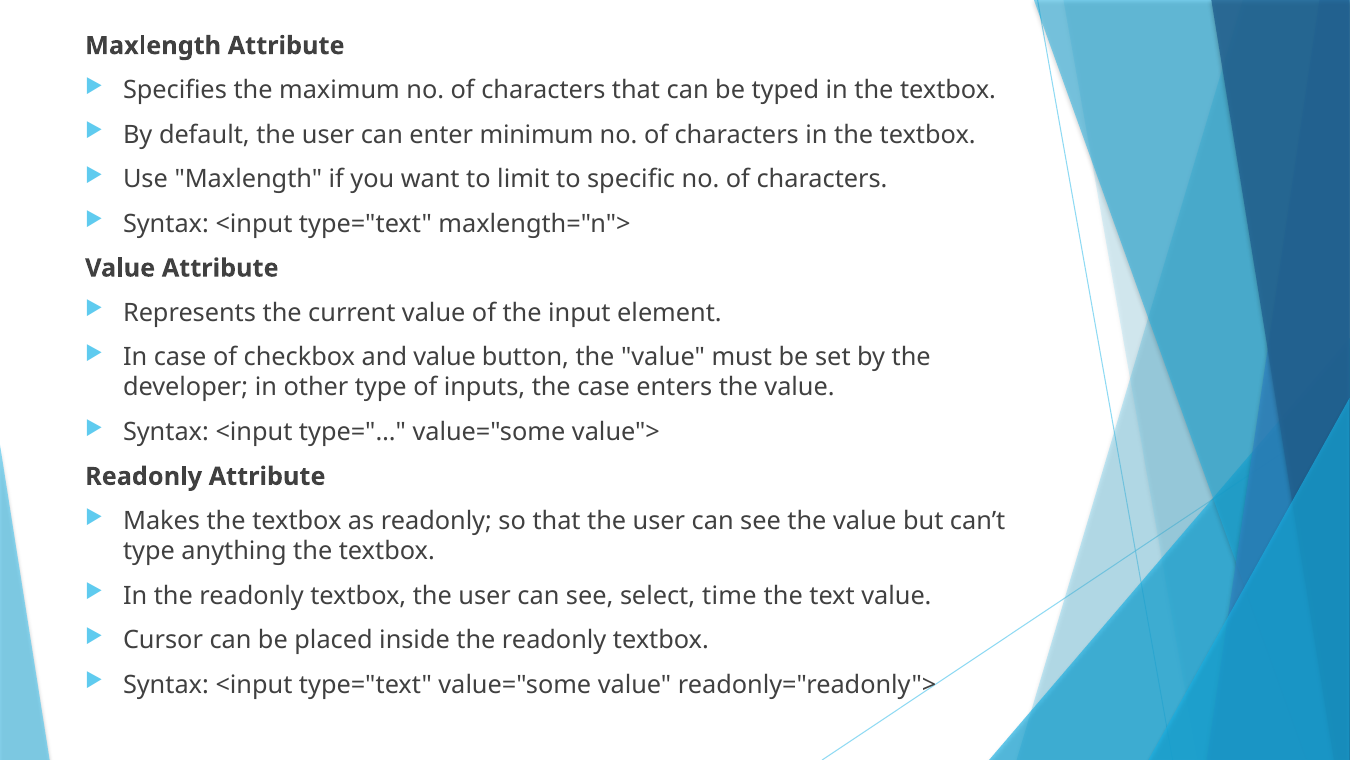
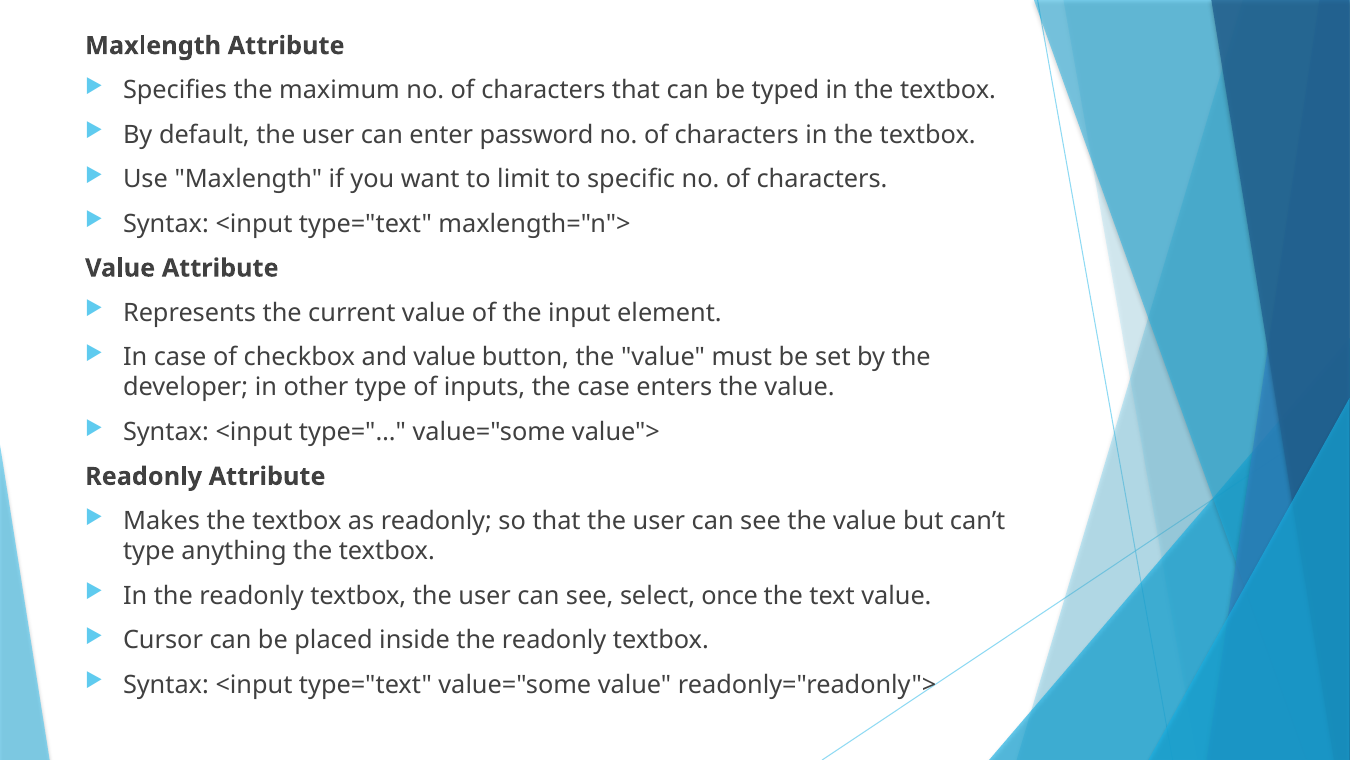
minimum: minimum -> password (537, 135)
time: time -> once (730, 595)
